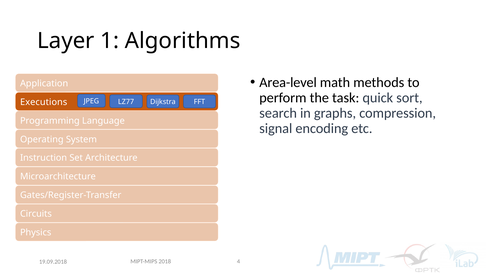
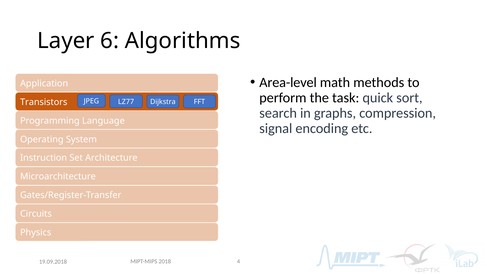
1: 1 -> 6 (110, 41)
Executions: Executions -> Transistors (44, 102)
